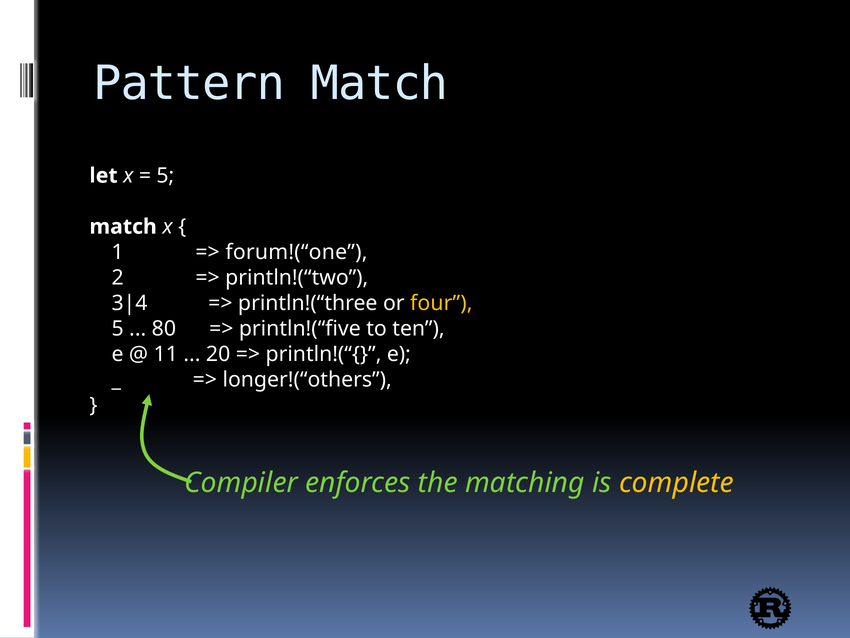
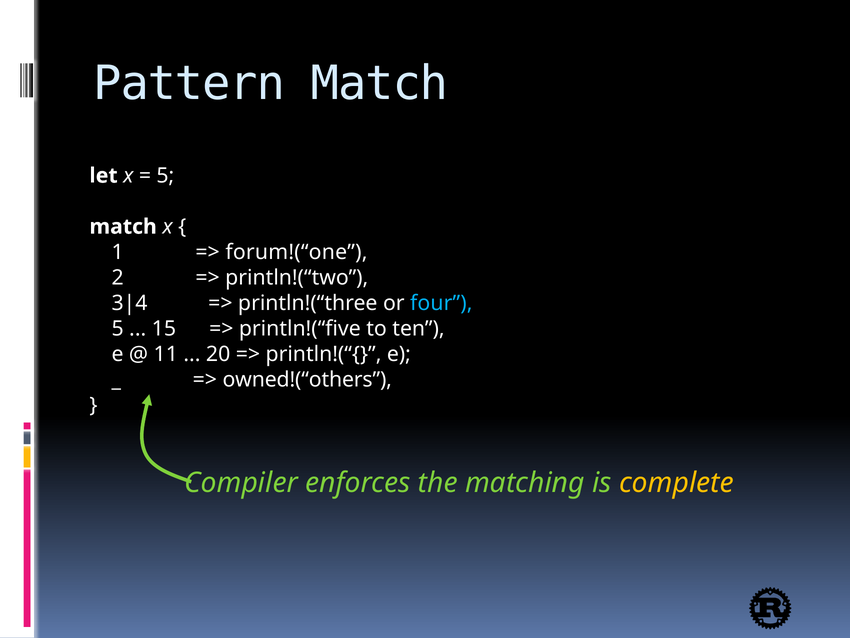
four colour: yellow -> light blue (441, 303)
80: 80 -> 15 (164, 329)
longer!(“others: longer!(“others -> owned!(“others (307, 380)
